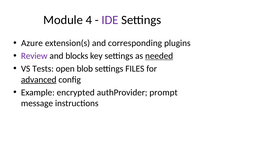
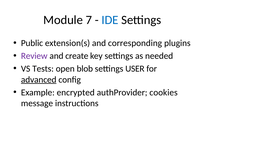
4: 4 -> 7 (89, 20)
IDE colour: purple -> blue (110, 20)
Azure: Azure -> Public (32, 43)
blocks: blocks -> create (77, 56)
needed underline: present -> none (159, 56)
FILES: FILES -> USER (135, 68)
prompt: prompt -> cookies (164, 92)
